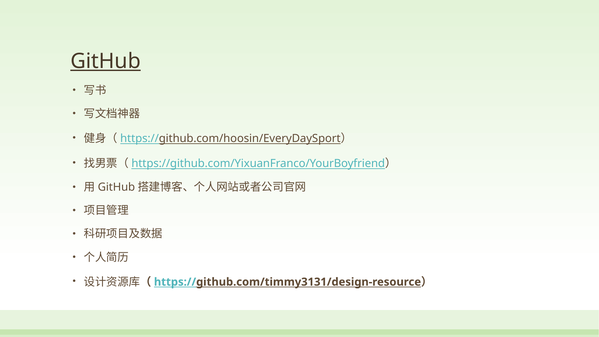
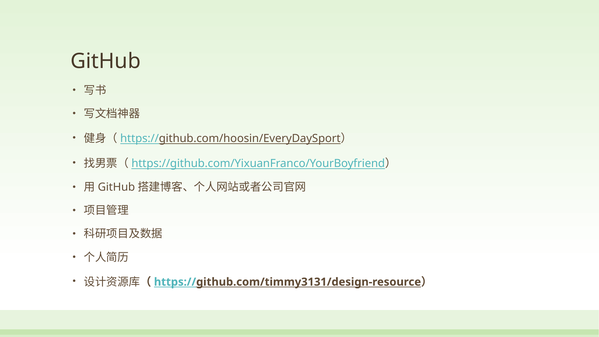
GitHub underline: present -> none (106, 61)
